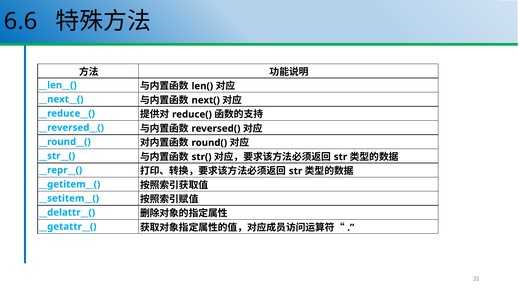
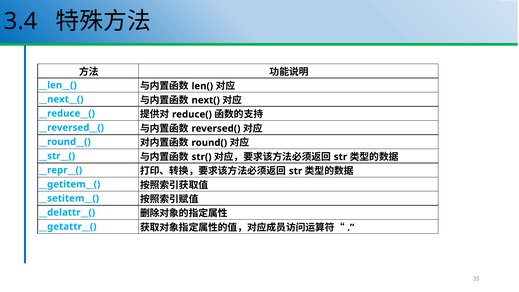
6.6: 6.6 -> 3.4 (21, 21)
